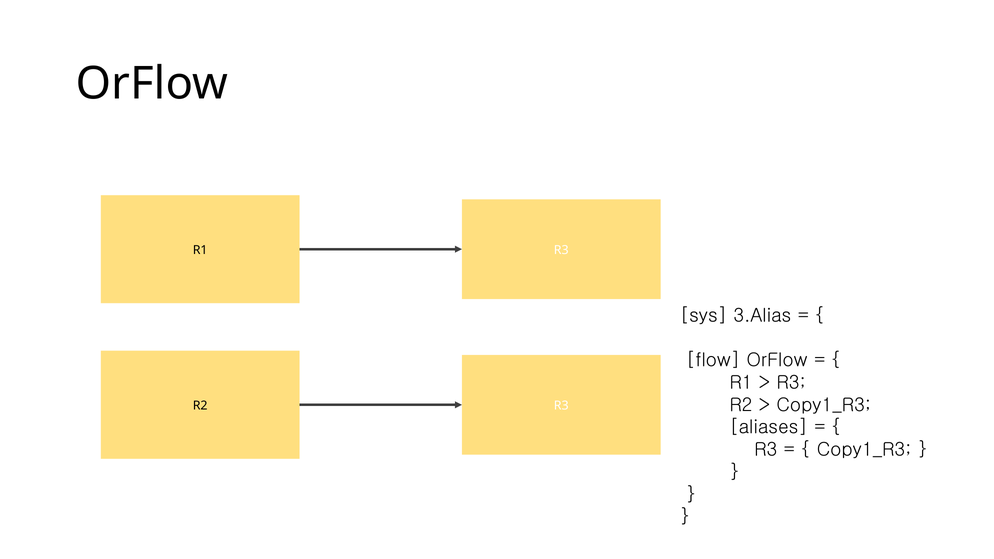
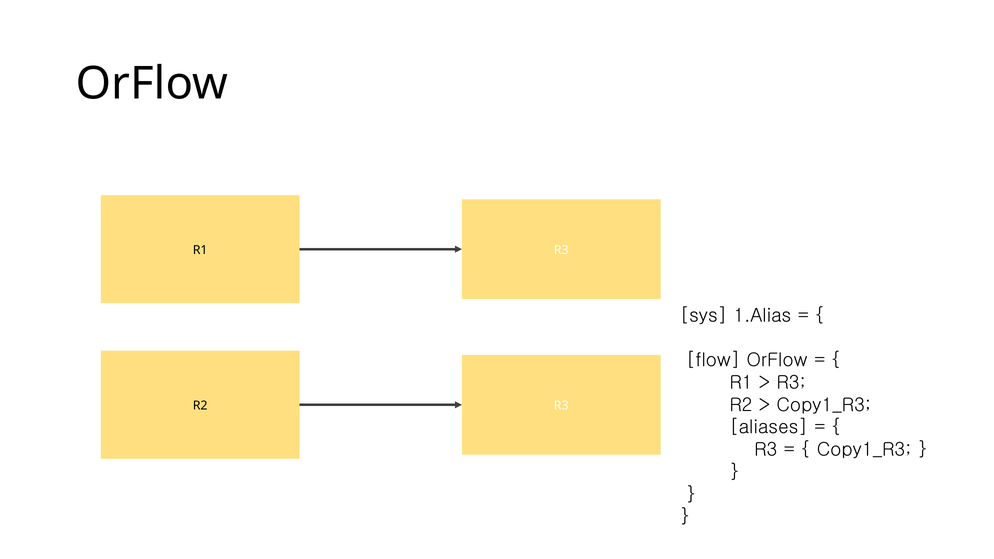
3.Alias: 3.Alias -> 1.Alias (762, 316)
